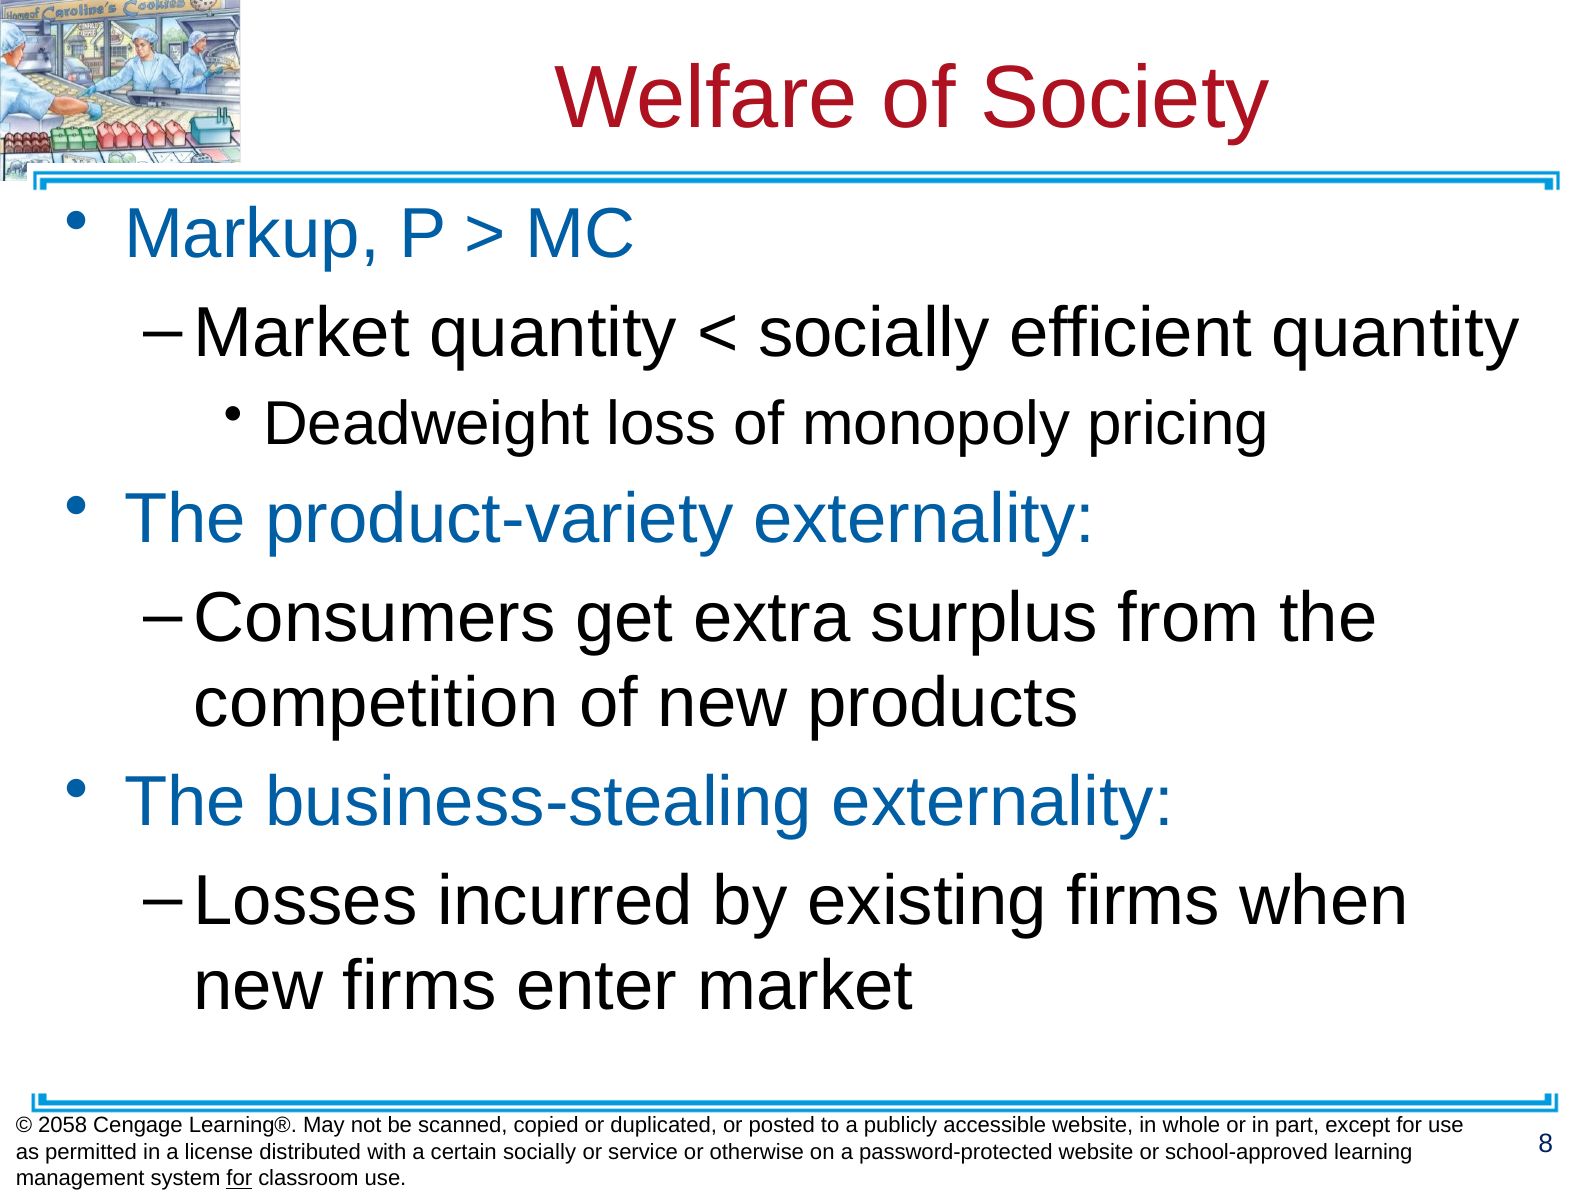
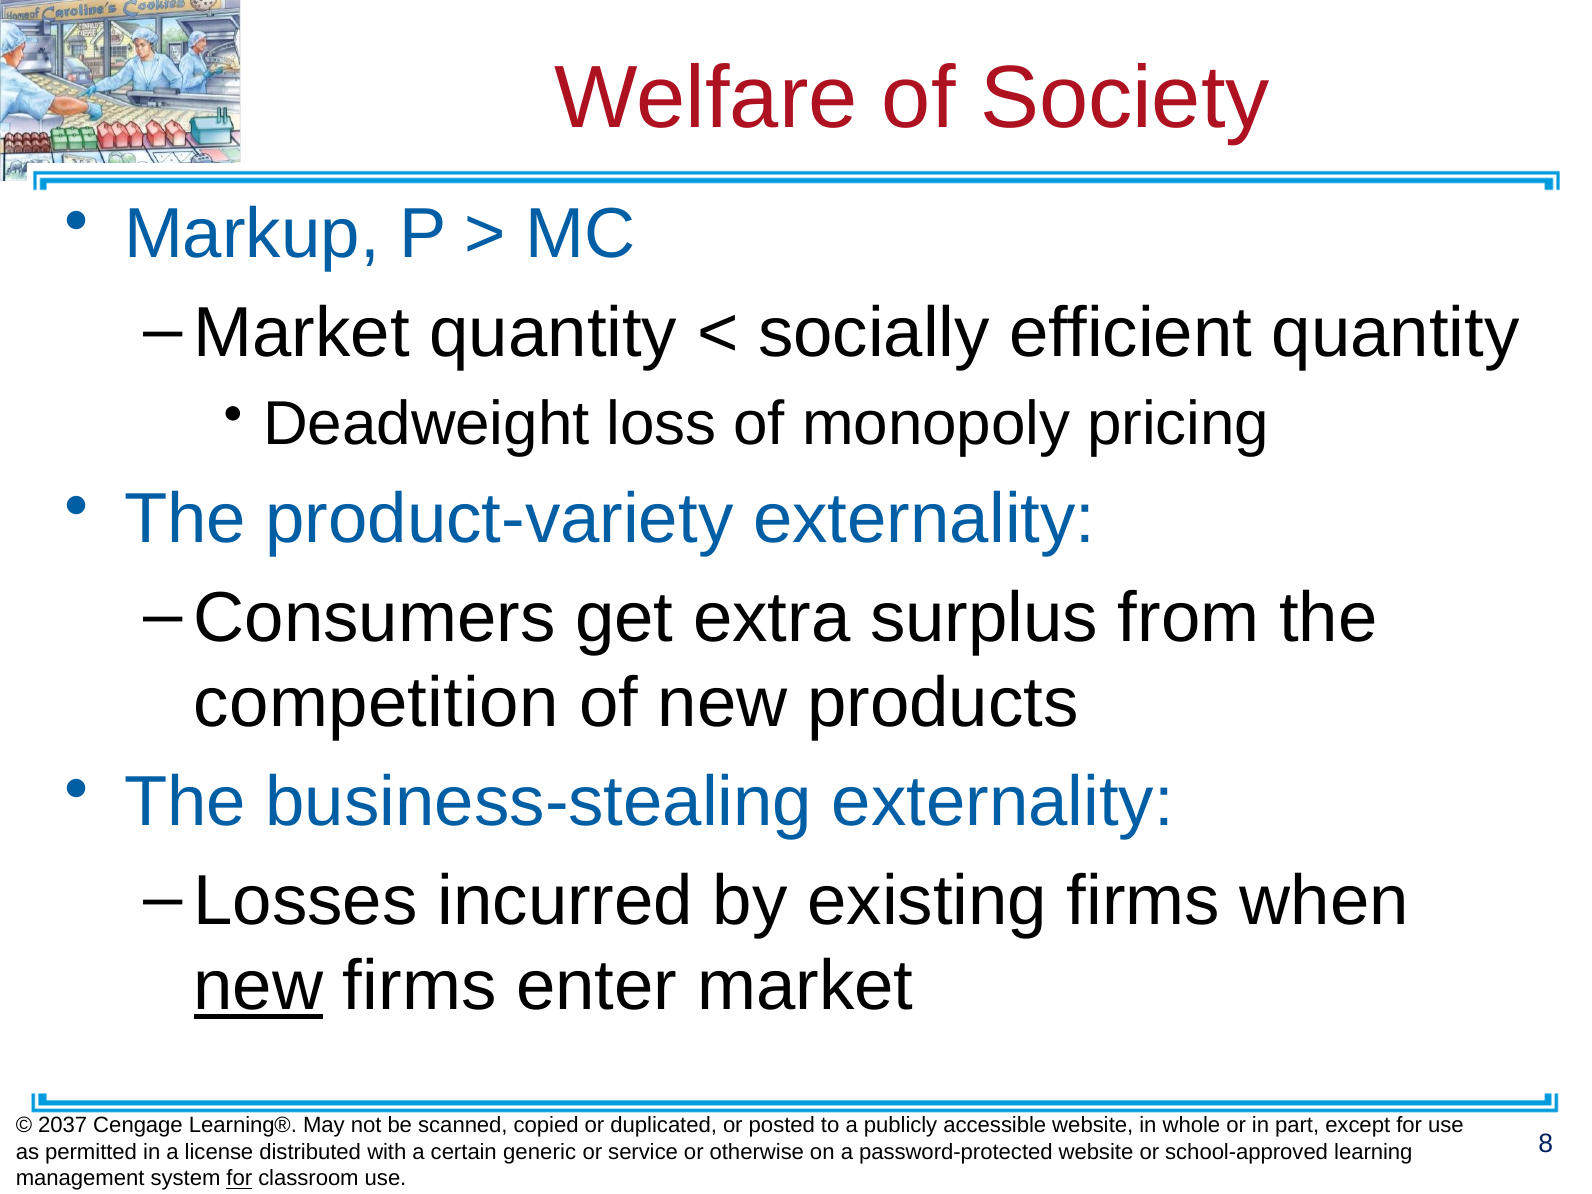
new underline: none -> present (259, 986)
2058: 2058 -> 2037 (63, 1126)
certain socially: socially -> generic (540, 1152)
